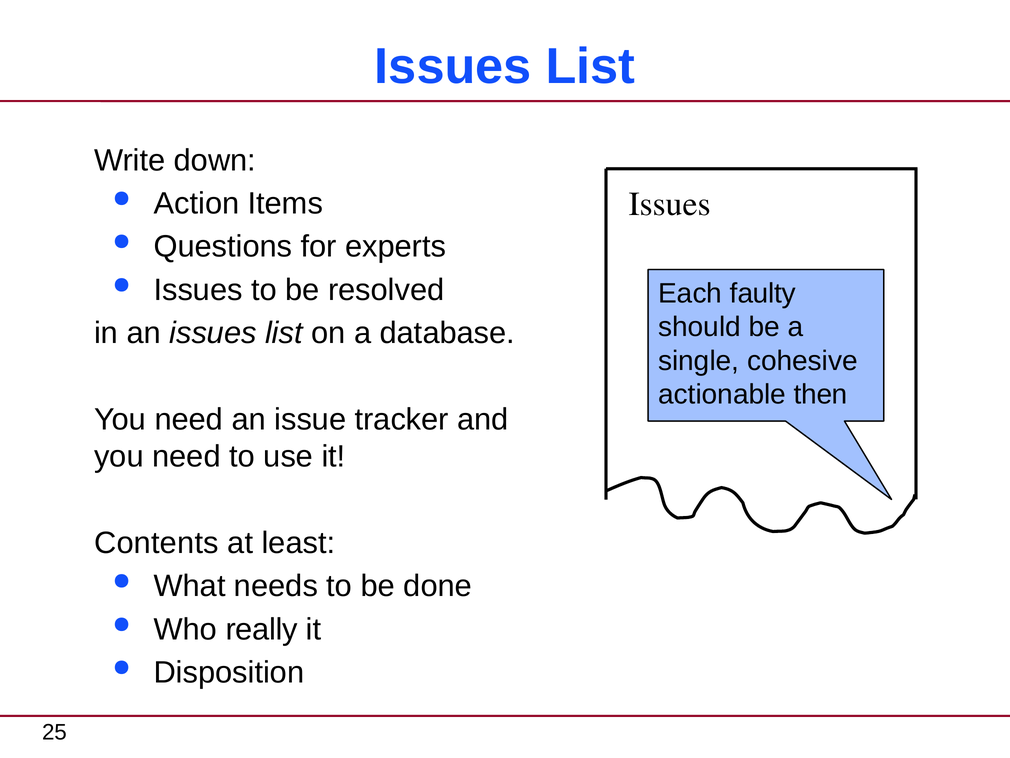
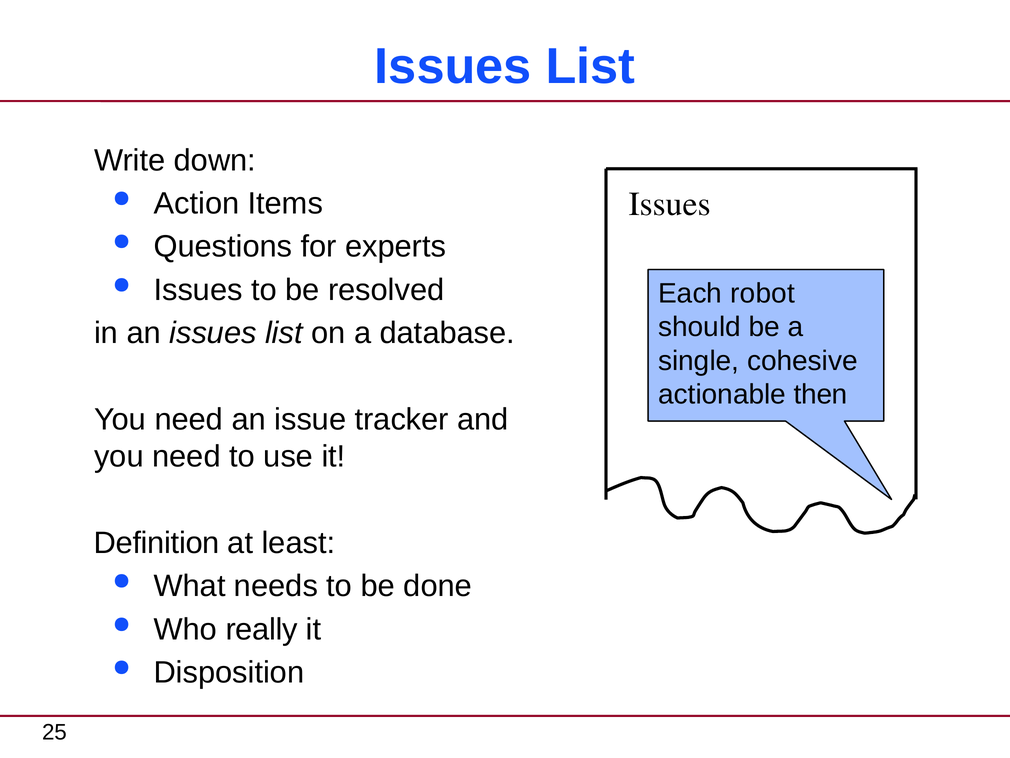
faulty: faulty -> robot (763, 293)
Contents: Contents -> Definition (157, 543)
